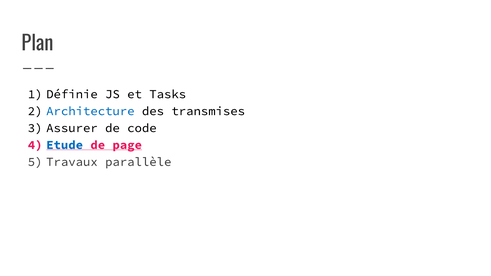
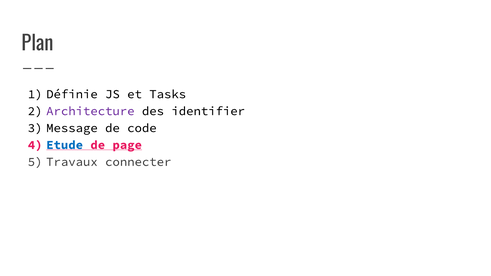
Architecture colour: blue -> purple (90, 111)
transmises: transmises -> identifier (208, 111)
Assurer: Assurer -> Message (72, 128)
parallèle: parallèle -> connecter (138, 162)
